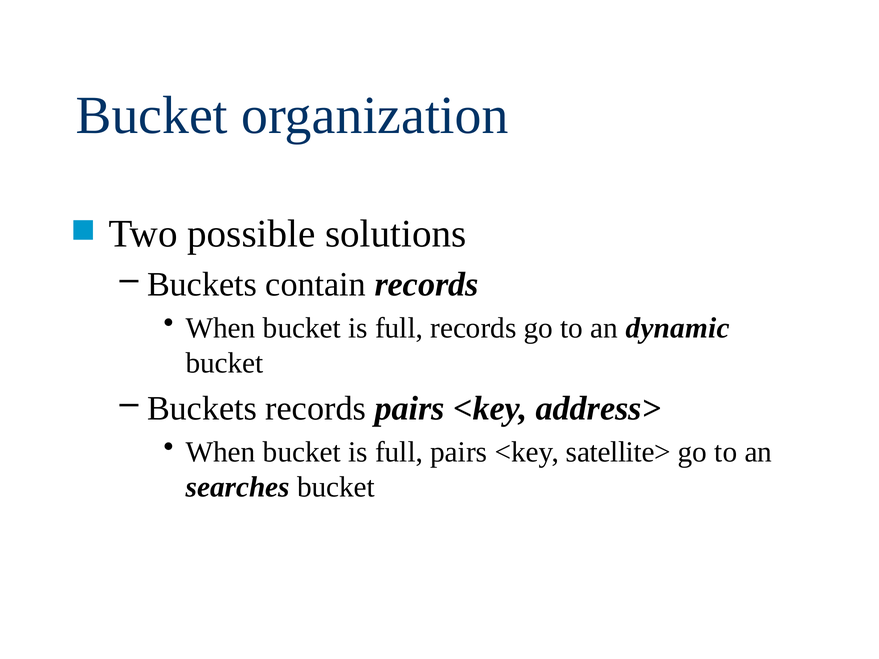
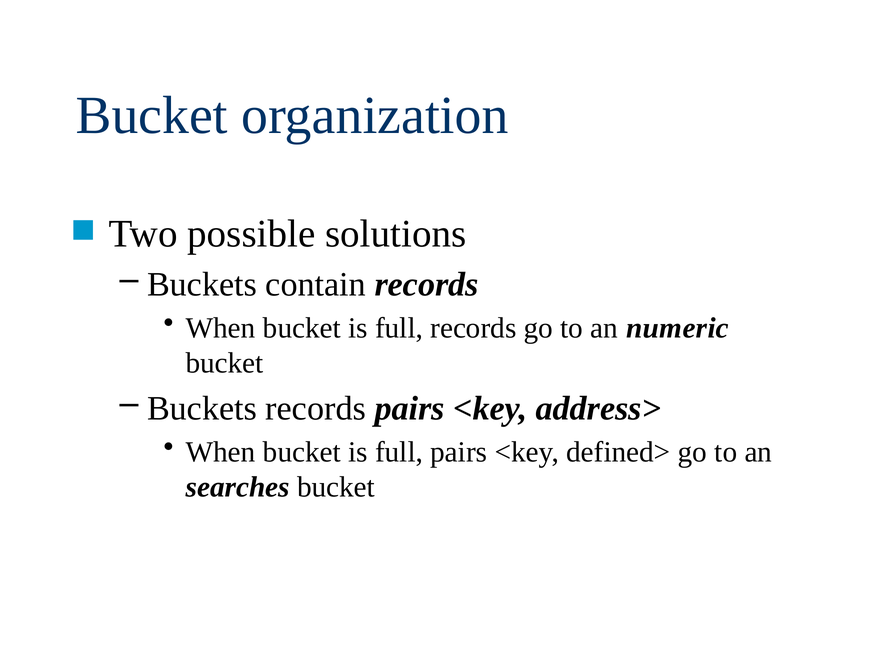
dynamic: dynamic -> numeric (678, 328)
satellite>: satellite> -> defined> (618, 452)
